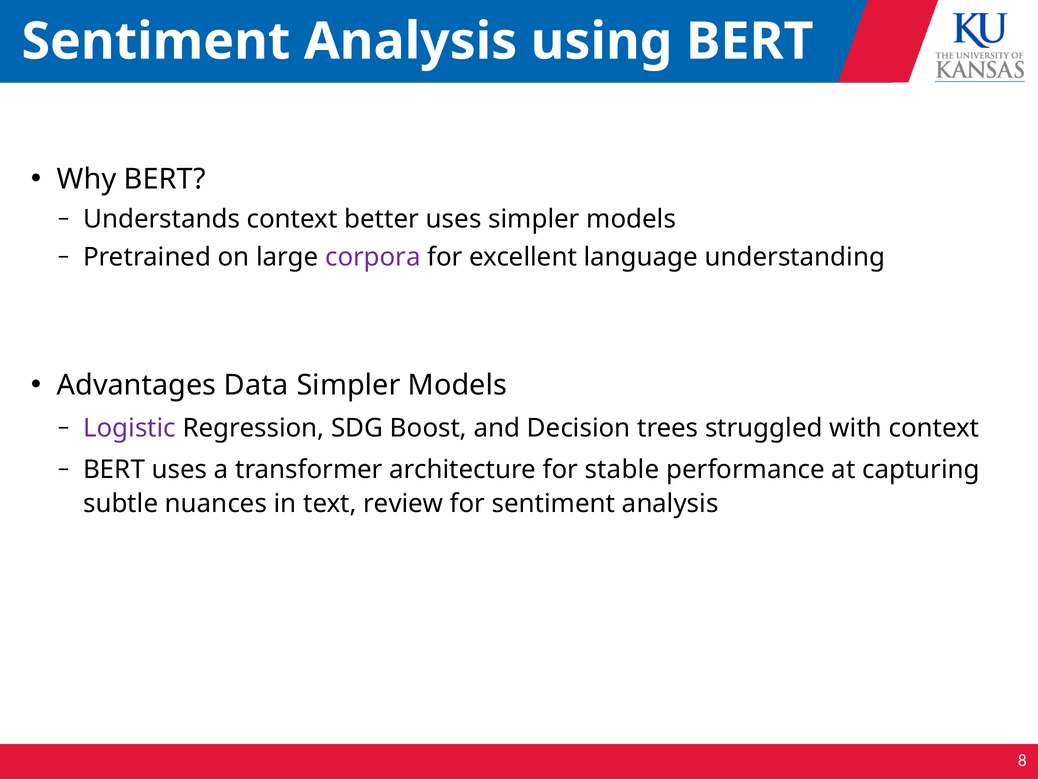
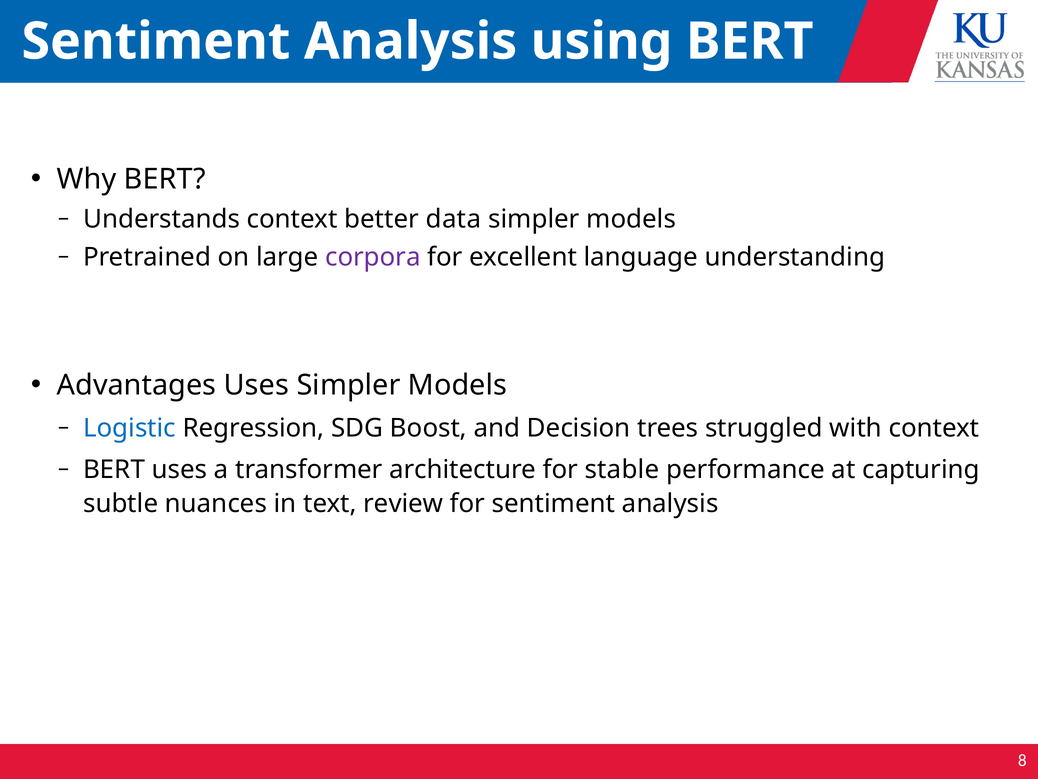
better uses: uses -> data (454, 219)
Advantages Data: Data -> Uses (256, 385)
Logistic colour: purple -> blue (130, 428)
